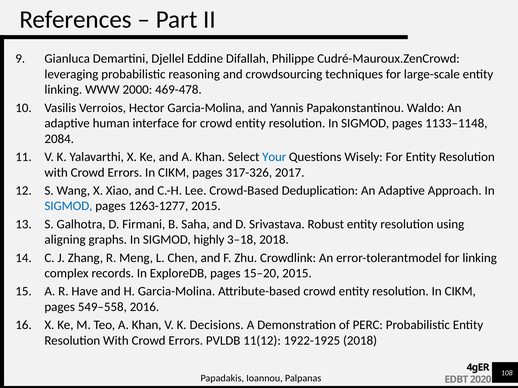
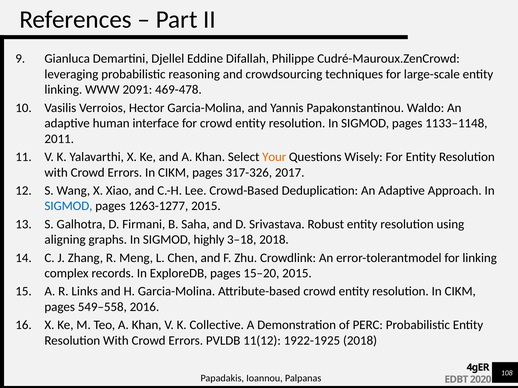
2000: 2000 -> 2091 (137, 90)
2084: 2084 -> 2011 (59, 139)
Your colour: blue -> orange (274, 157)
Have: Have -> Links (85, 292)
Decisions: Decisions -> Collective (217, 325)
